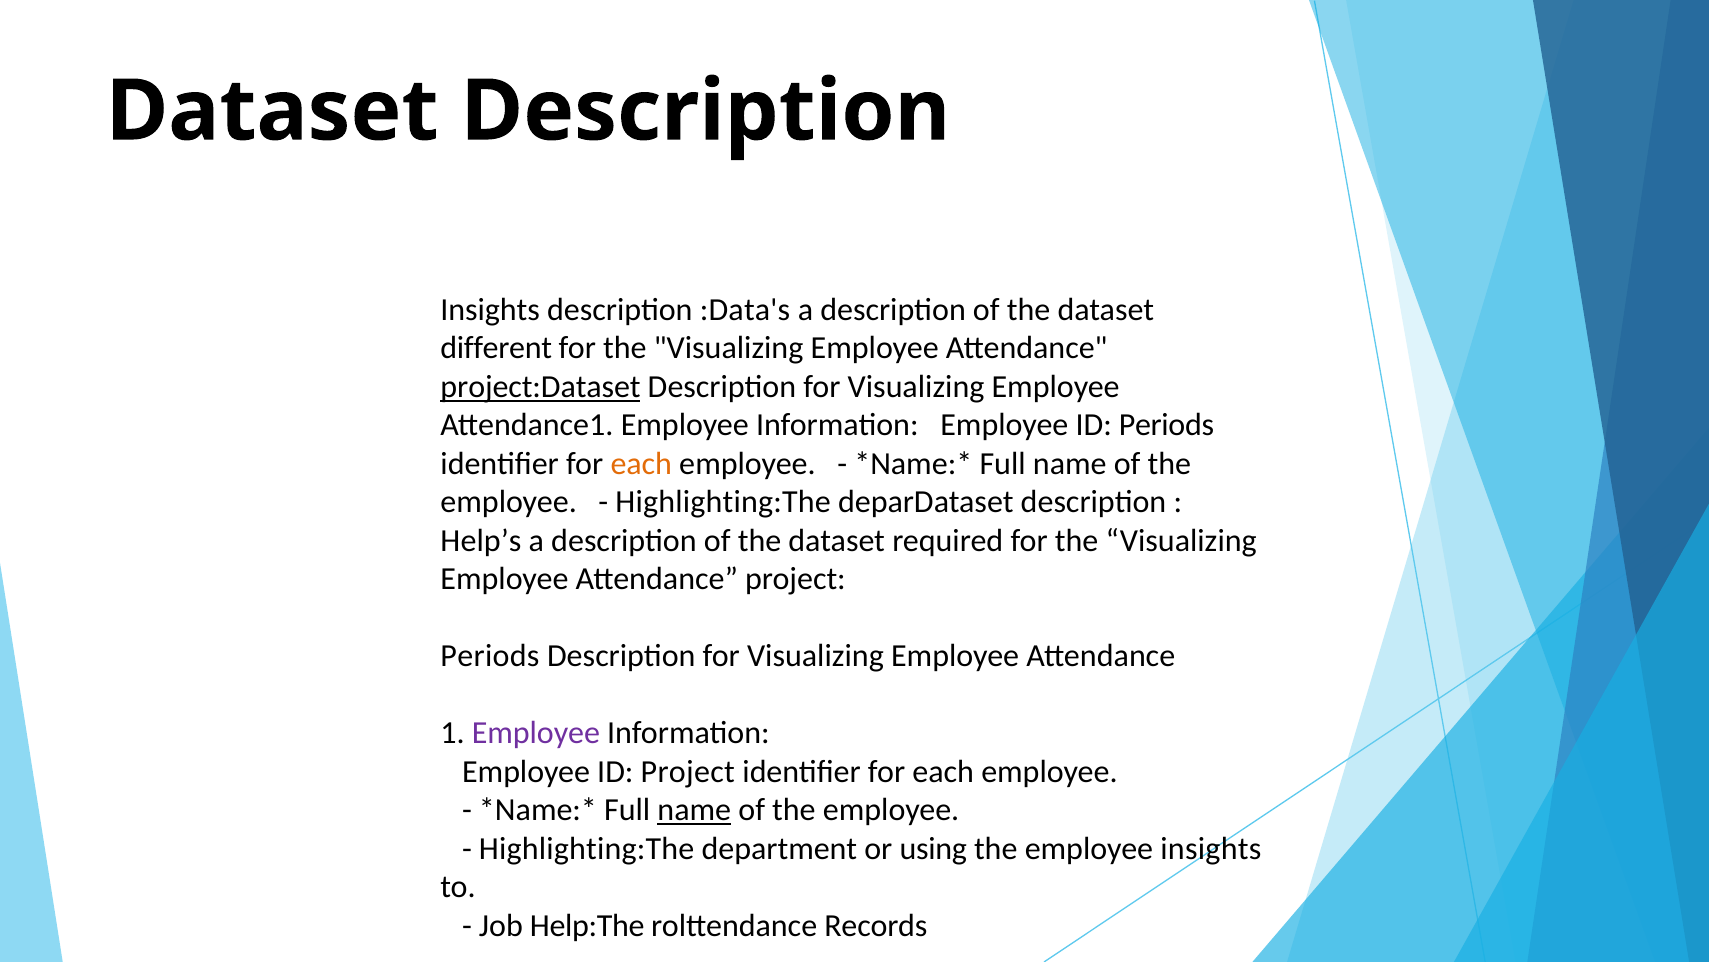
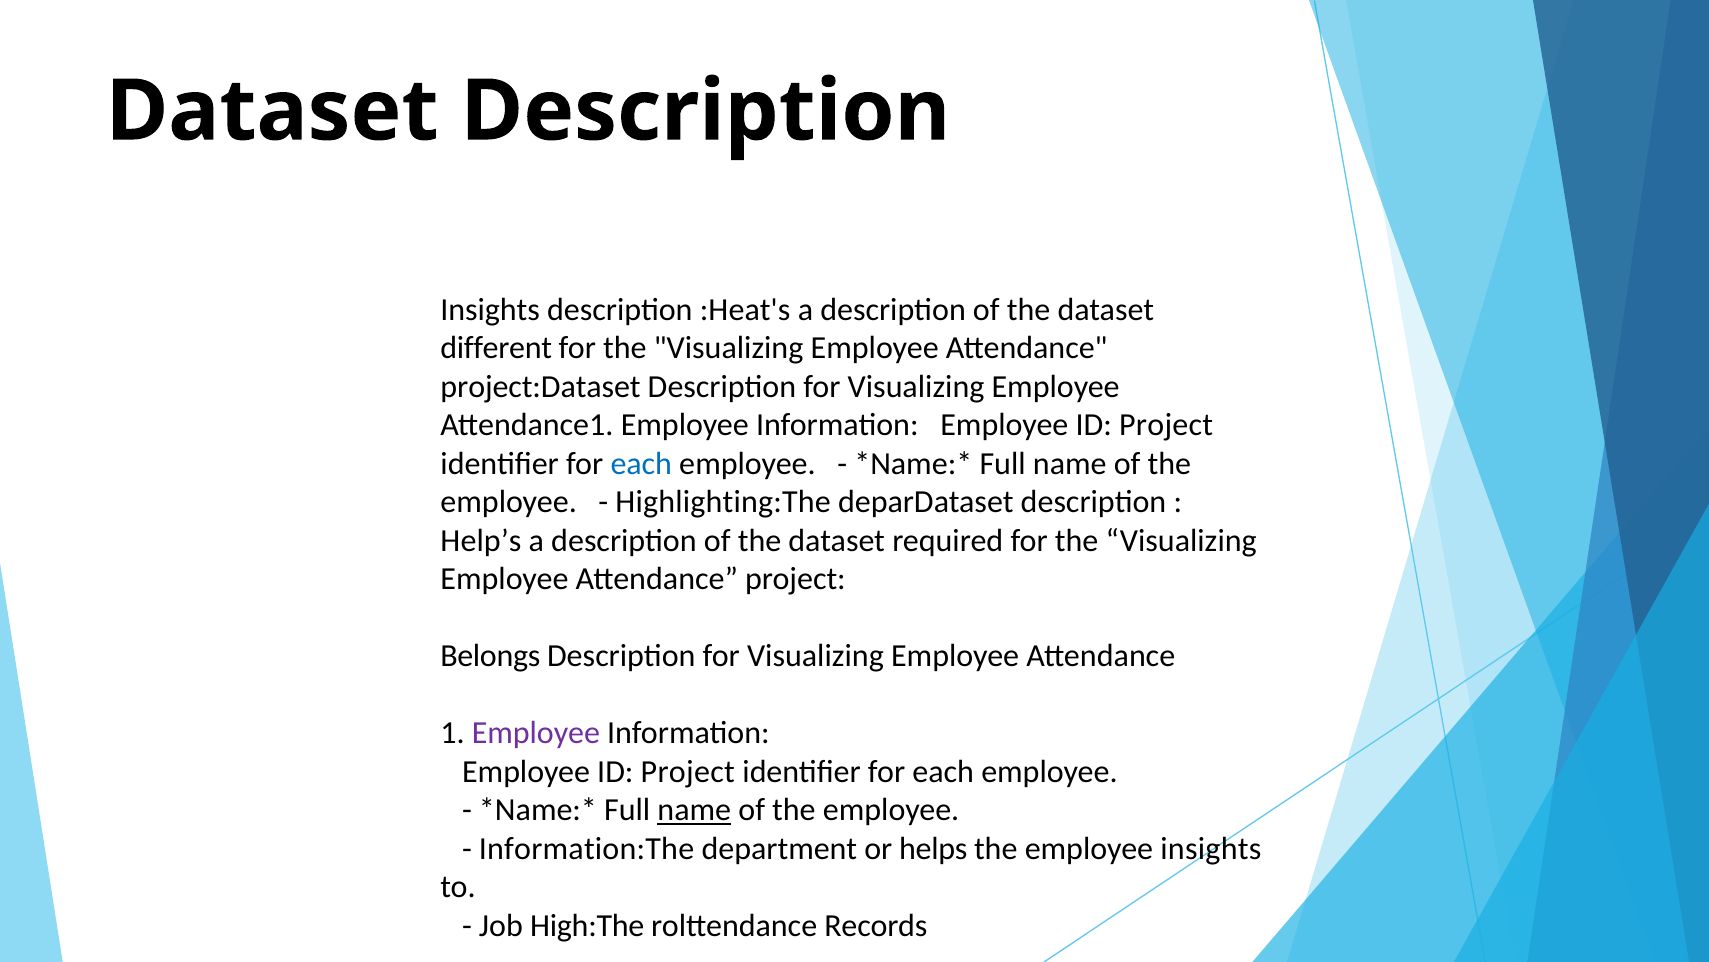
:Data's: :Data's -> :Heat's (745, 310)
project:Dataset underline: present -> none (541, 387)
Periods: Periods -> Project (1166, 425)
each colour: orange -> blue (641, 463)
Periods: Periods -> Belongs (490, 656)
Highlighting:The: Highlighting:The -> Information:The (587, 848)
using: using -> helps (933, 848)
Help:The: Help:The -> High:The (587, 925)
